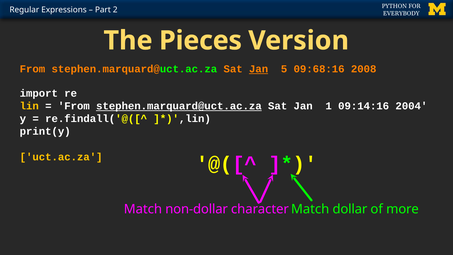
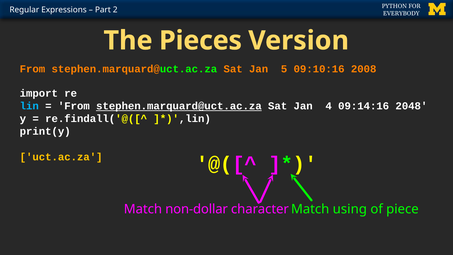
Jan underline: present -> none (259, 69)
09:68:16: 09:68:16 -> 09:10:16 (319, 69)
lin colour: yellow -> light blue (29, 106)
1: 1 -> 4 (329, 106)
2004: 2004 -> 2048 (411, 106)
dollar: dollar -> using (350, 209)
more: more -> piece (402, 209)
